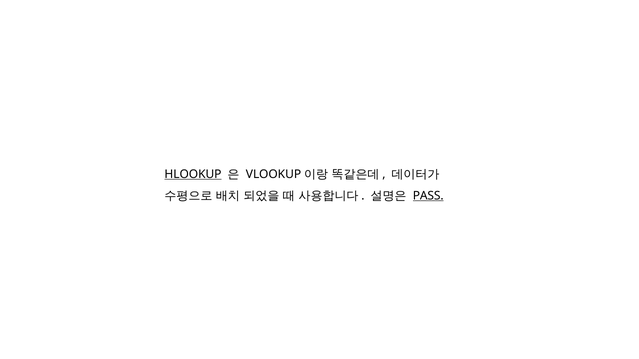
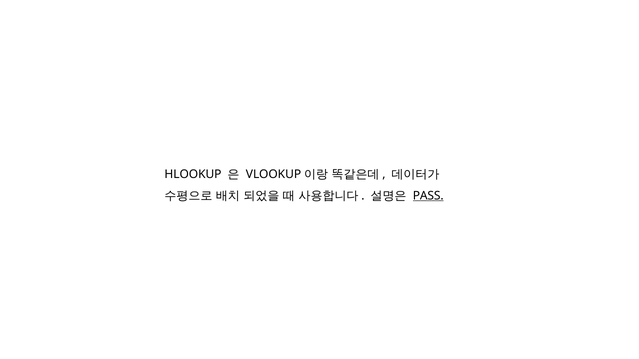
HLOOKUP underline: present -> none (193, 174)
